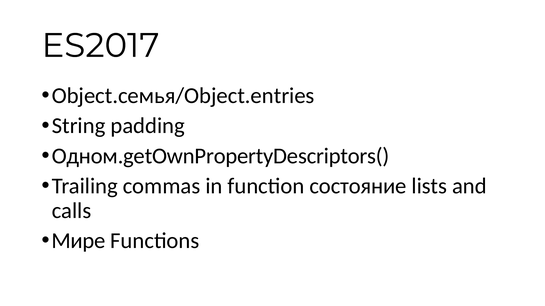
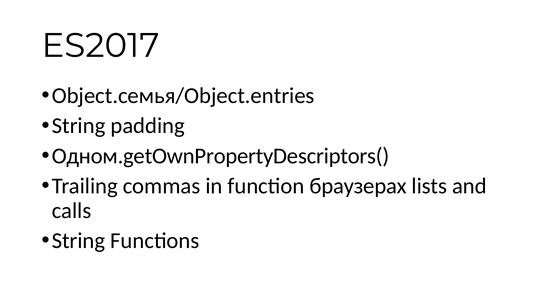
состояние: состояние -> браузерах (358, 186)
Мире: Мире -> String (78, 241)
